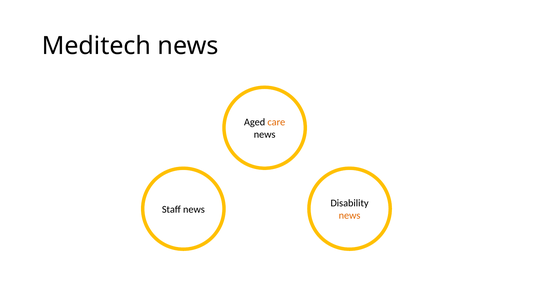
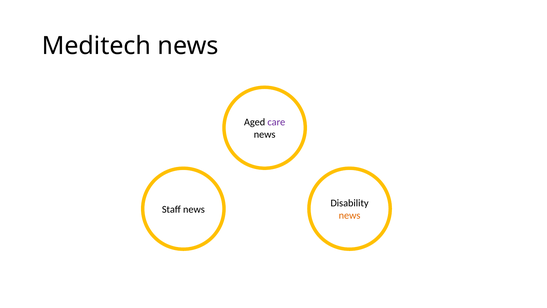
care colour: orange -> purple (276, 122)
